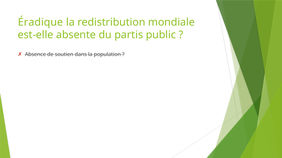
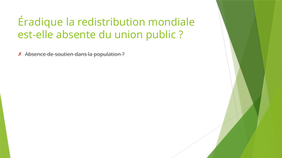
partis: partis -> union (129, 35)
